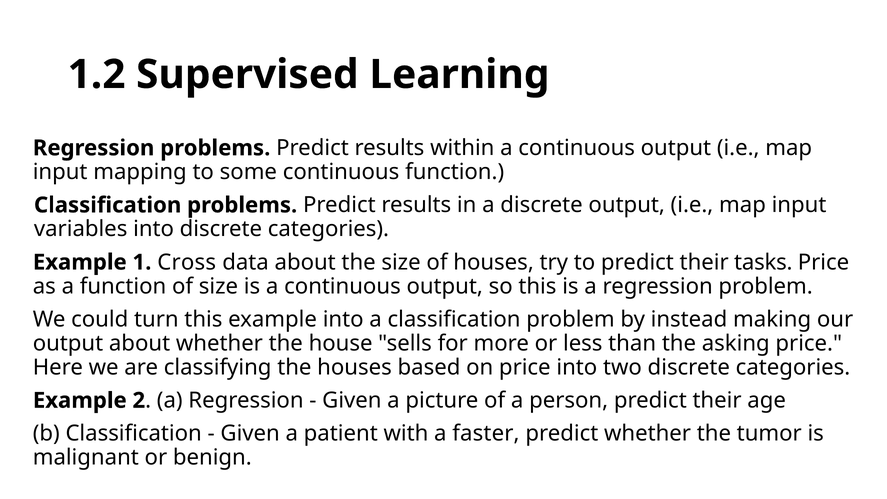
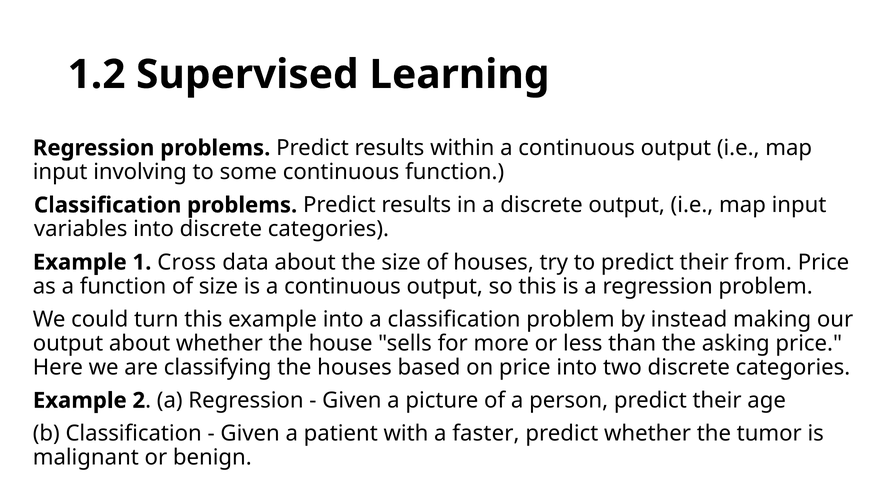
mapping: mapping -> involving (140, 172)
tasks: tasks -> from (763, 262)
